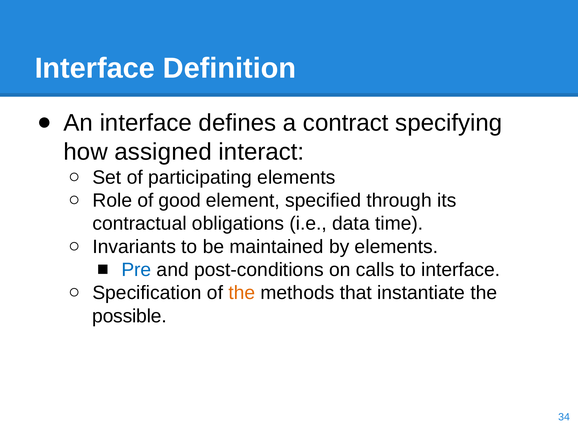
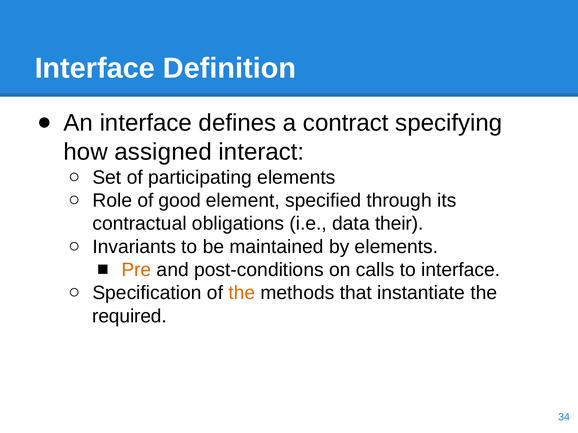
time: time -> their (399, 224)
Pre colour: blue -> orange (136, 270)
possible: possible -> required (129, 316)
